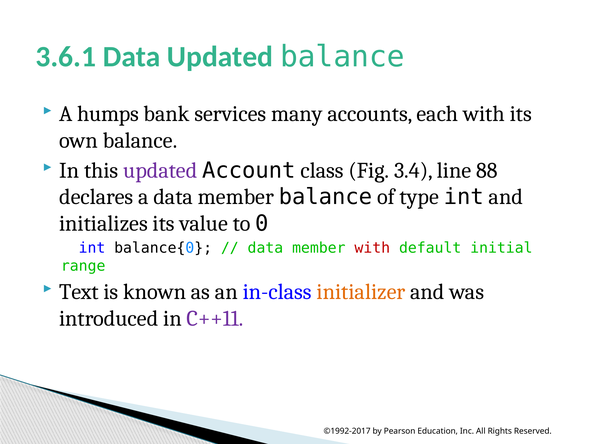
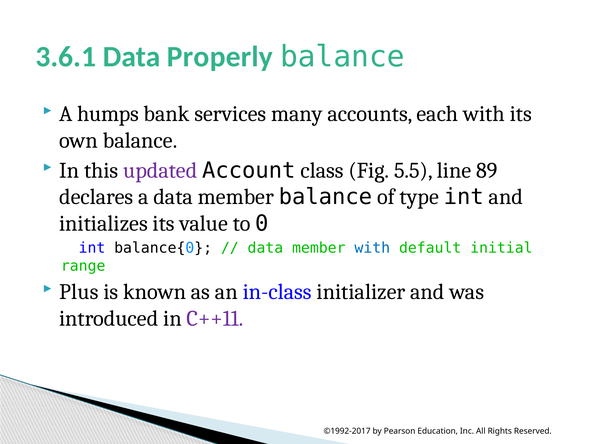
Data Updated: Updated -> Properly (220, 57)
3.4: 3.4 -> 5.5 (413, 170)
88: 88 -> 89 (487, 170)
with colour: red -> blue (372, 248)
Text: Text -> Plus (79, 292)
initializer colour: orange -> black (361, 292)
